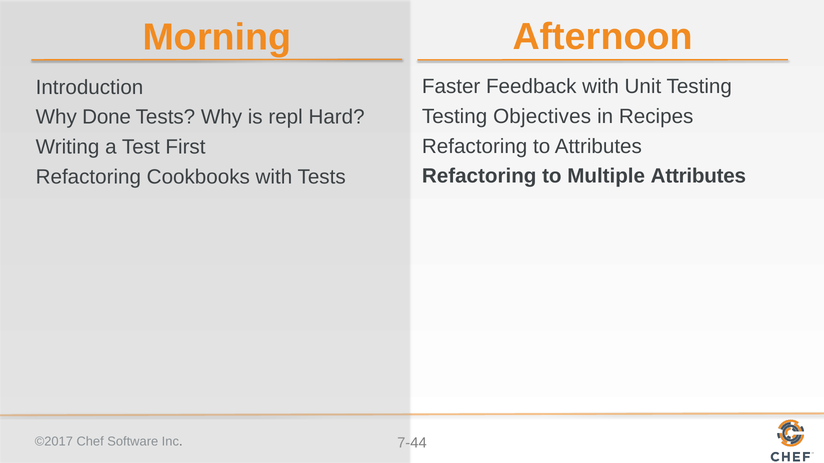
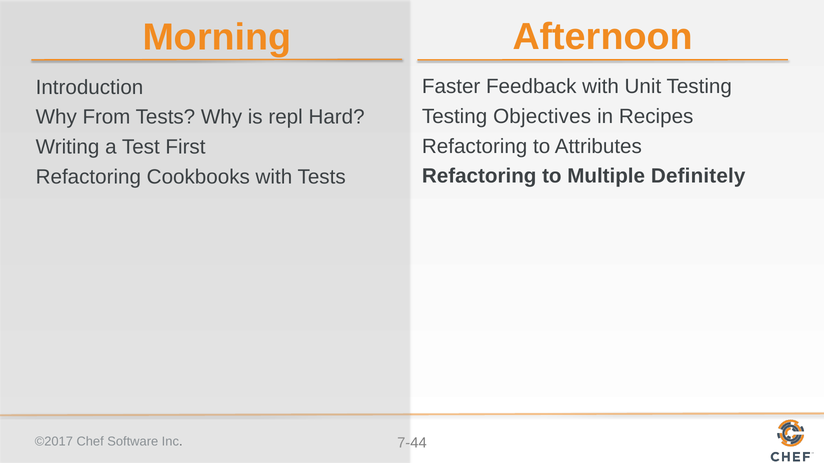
Done: Done -> From (106, 117)
Multiple Attributes: Attributes -> Definitely (698, 176)
